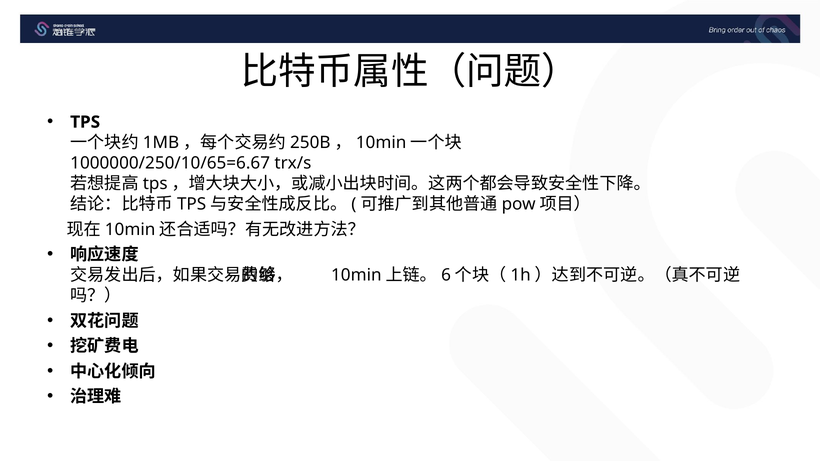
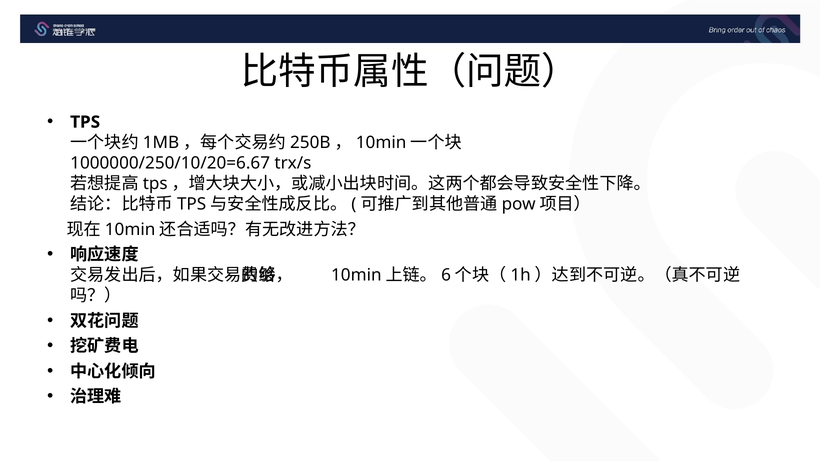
1000000/250/10/65=6.67: 1000000/250/10/65=6.67 -> 1000000/250/10/20=6.67 (170, 163)
